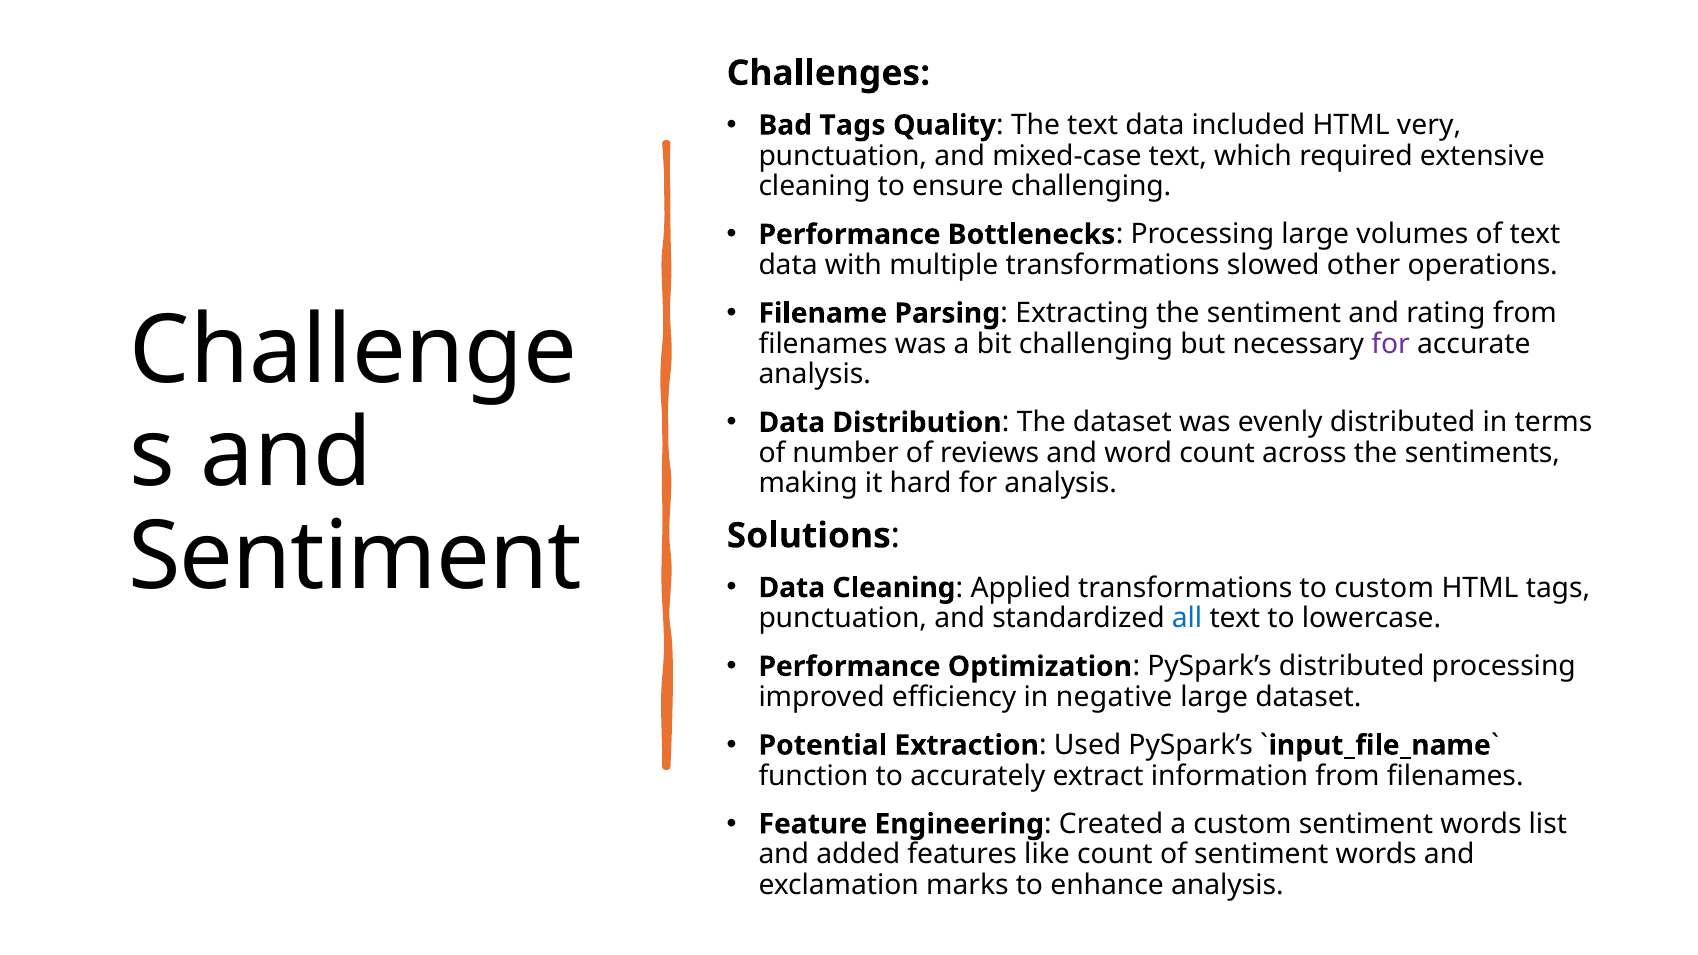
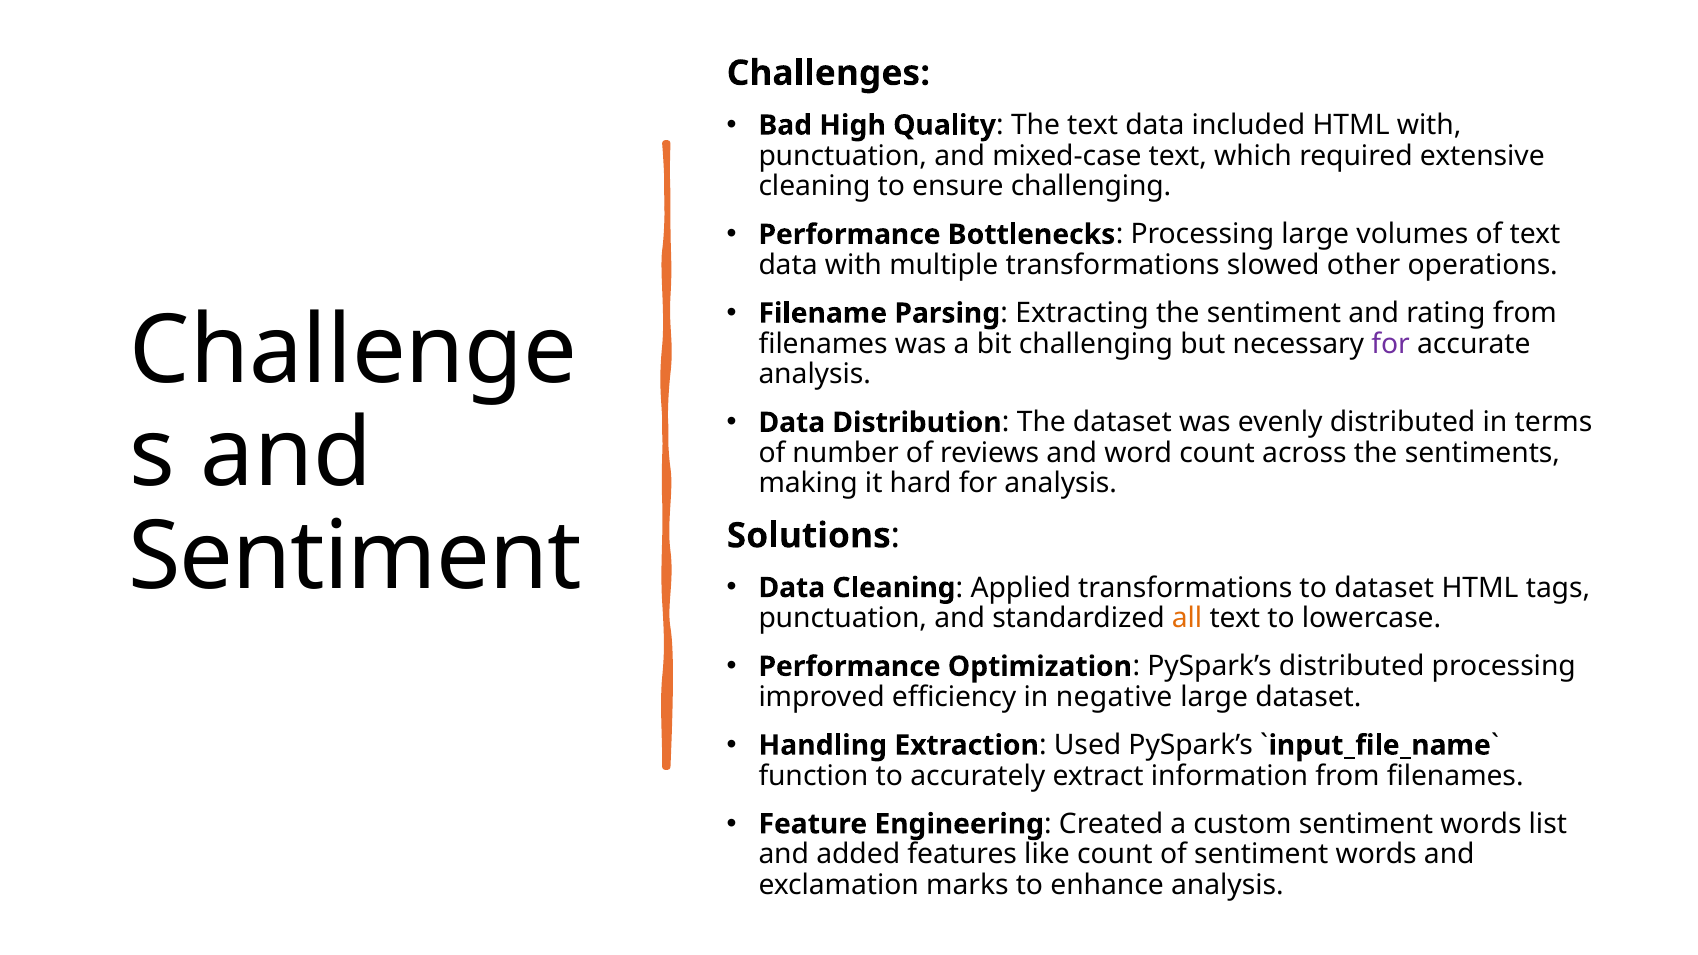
Bad Tags: Tags -> High (853, 125)
HTML very: very -> with (1429, 125)
to custom: custom -> dataset (1384, 588)
all colour: blue -> orange (1187, 618)
Potential: Potential -> Handling (823, 745)
